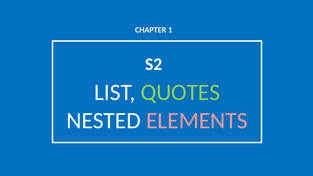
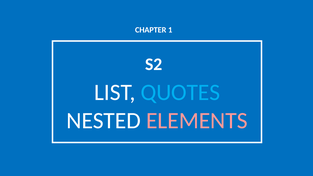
QUOTES colour: light green -> light blue (180, 92)
